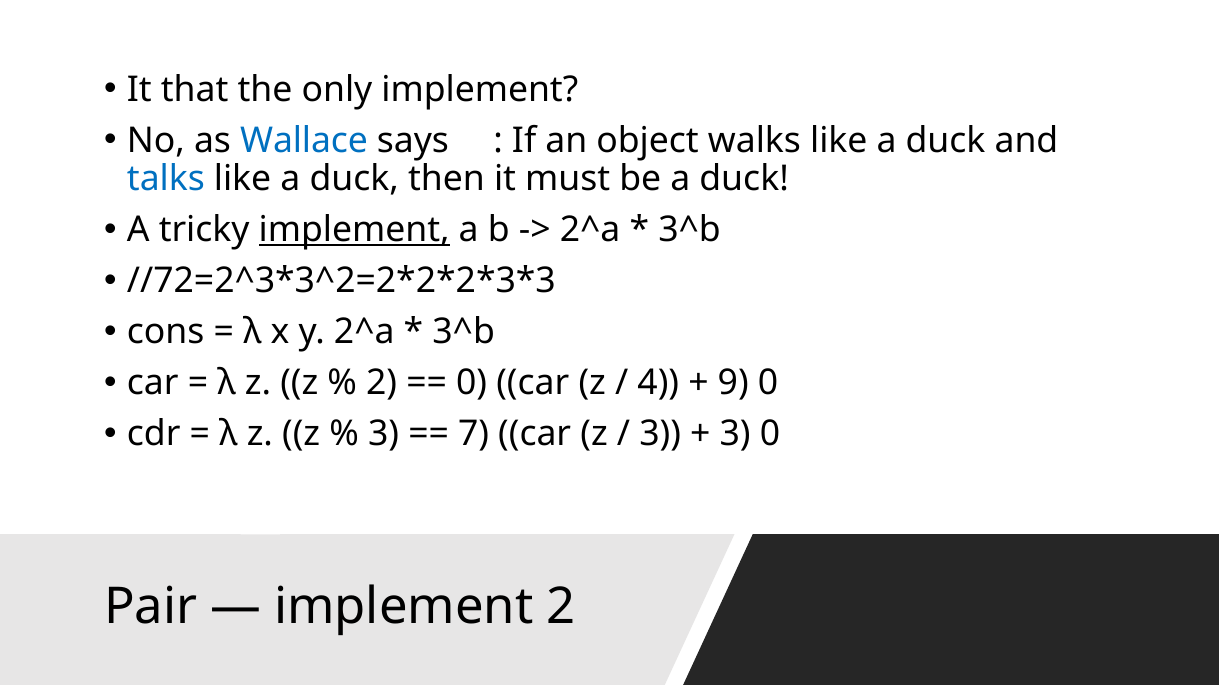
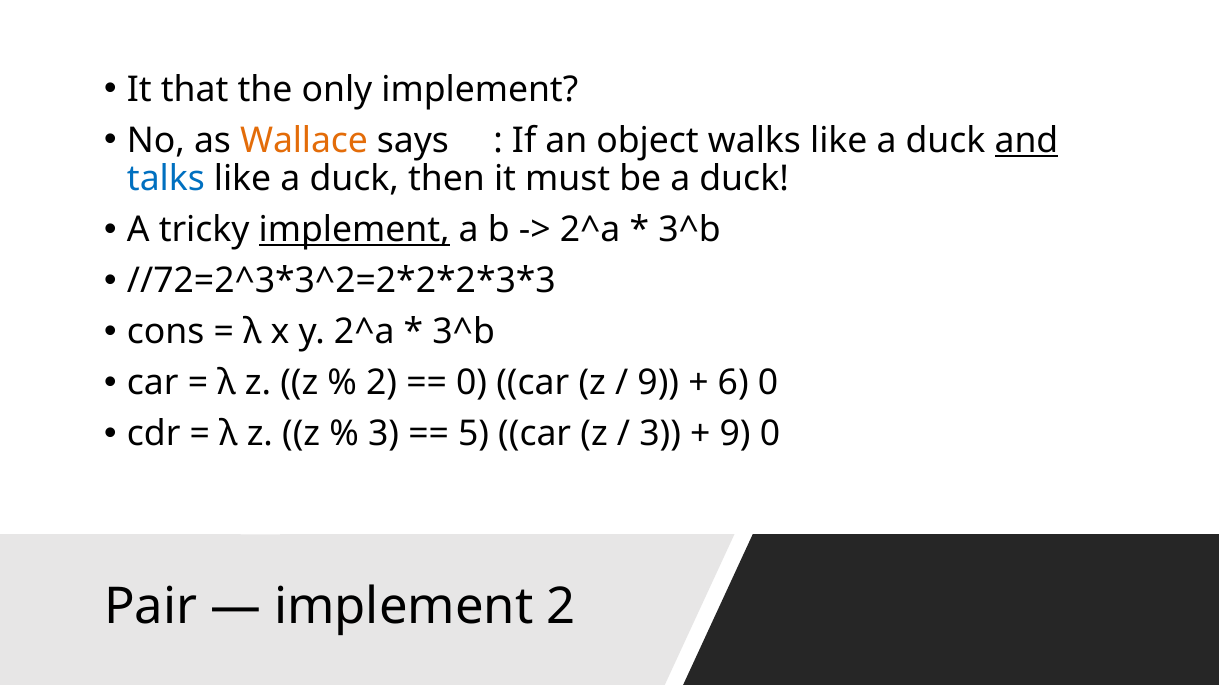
Wallace colour: blue -> orange (304, 141)
and underline: none -> present (1026, 141)
4: 4 -> 9 (658, 383)
9: 9 -> 6 (733, 383)
7: 7 -> 5 (474, 434)
3: 3 -> 9 (735, 434)
